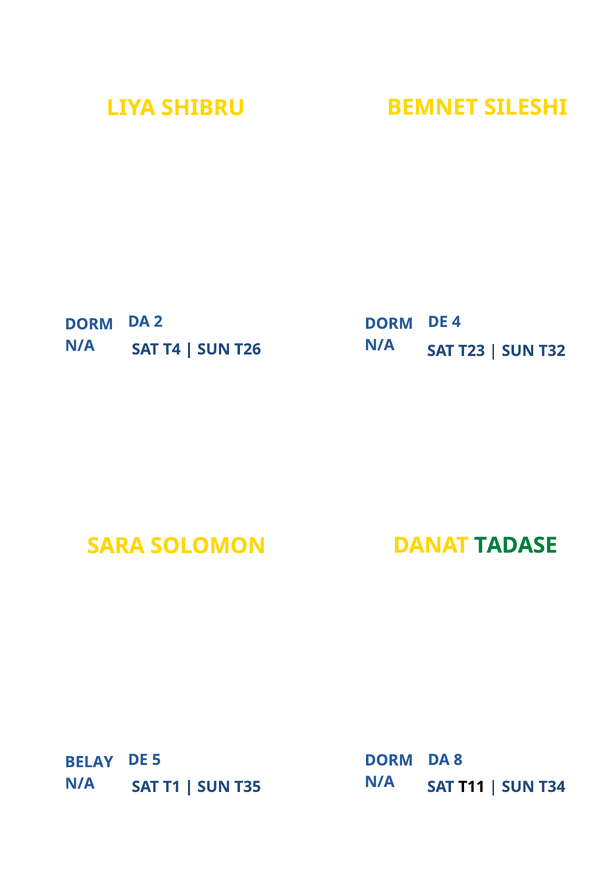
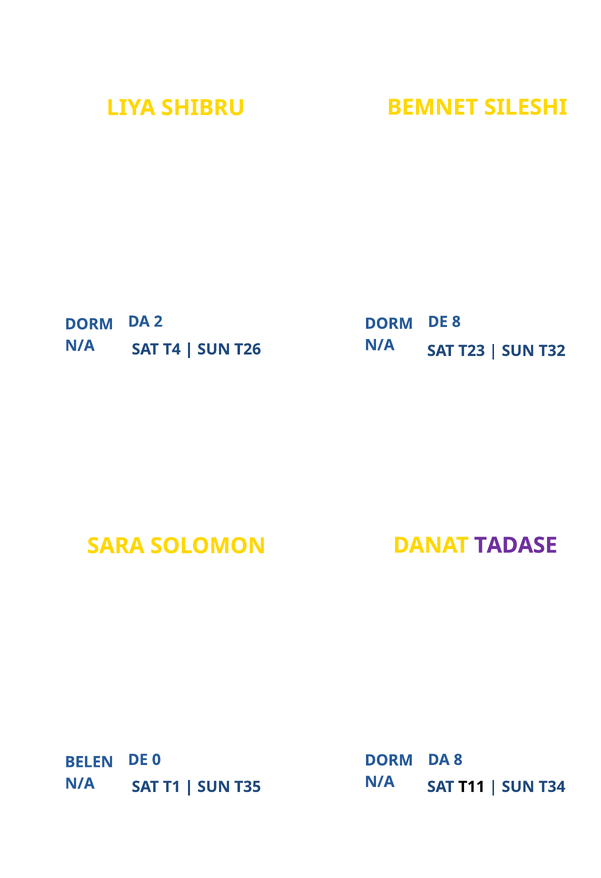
DE 4: 4 -> 8 (456, 322)
TADASE colour: green -> purple (516, 545)
5: 5 -> 0 (156, 759)
BELAY: BELAY -> BELEN (89, 762)
